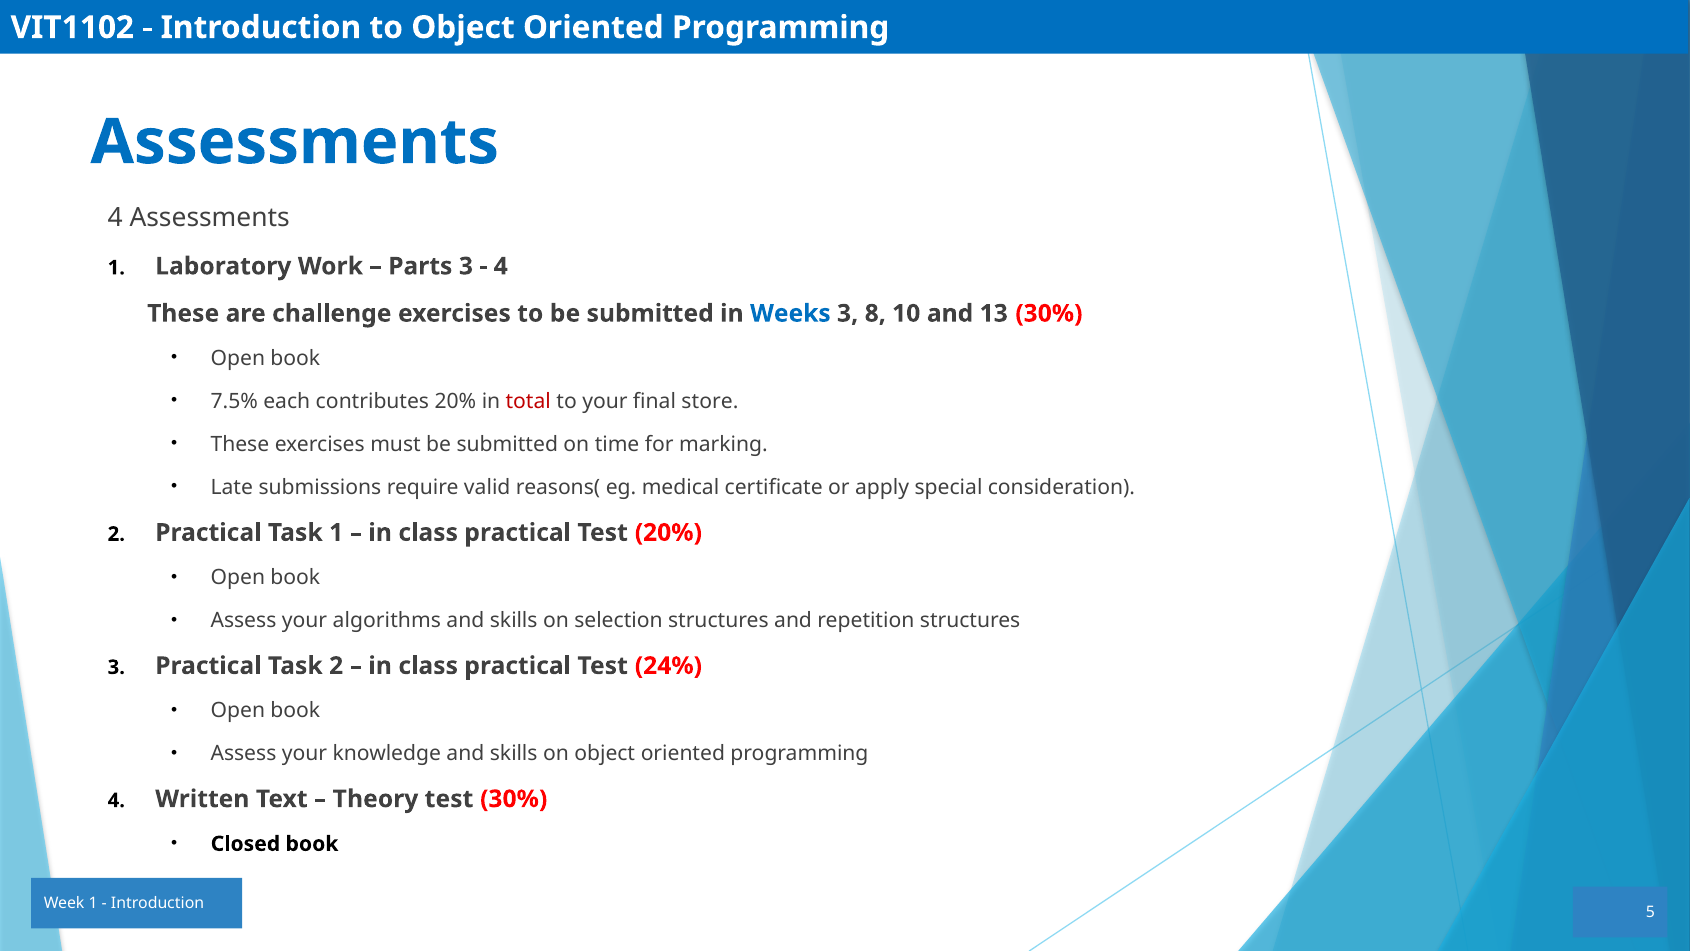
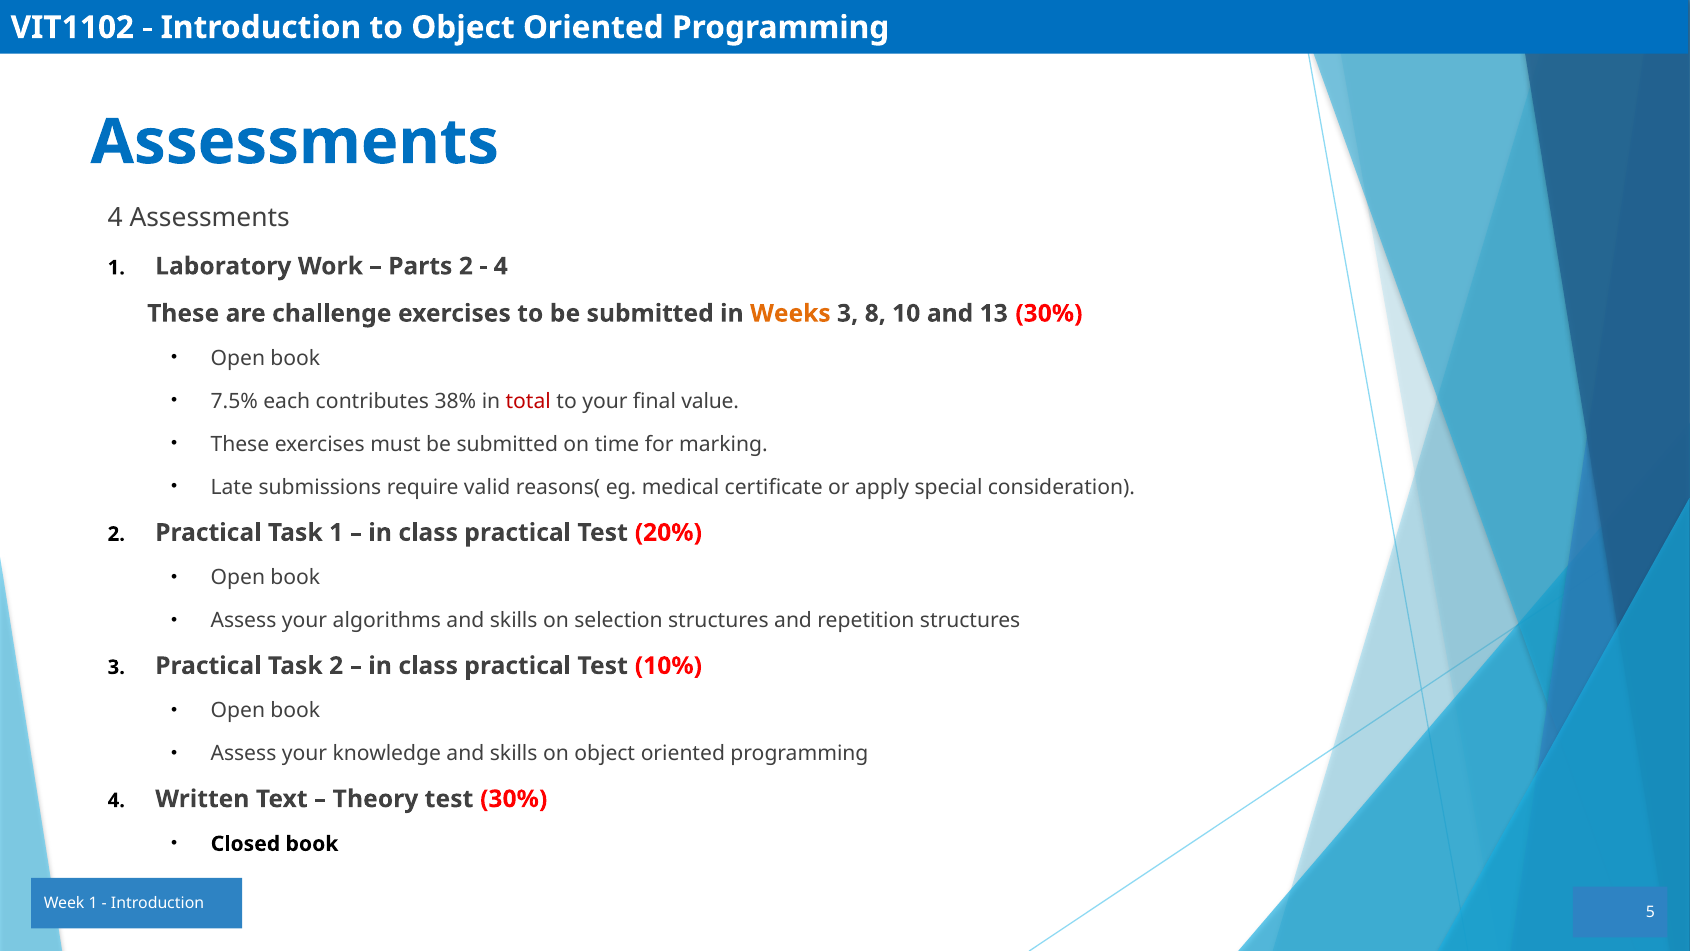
Parts 3: 3 -> 2 (466, 266)
Weeks colour: blue -> orange (790, 313)
contributes 20%: 20% -> 38% (455, 401)
store: store -> value (710, 401)
24%: 24% -> 10% (668, 666)
